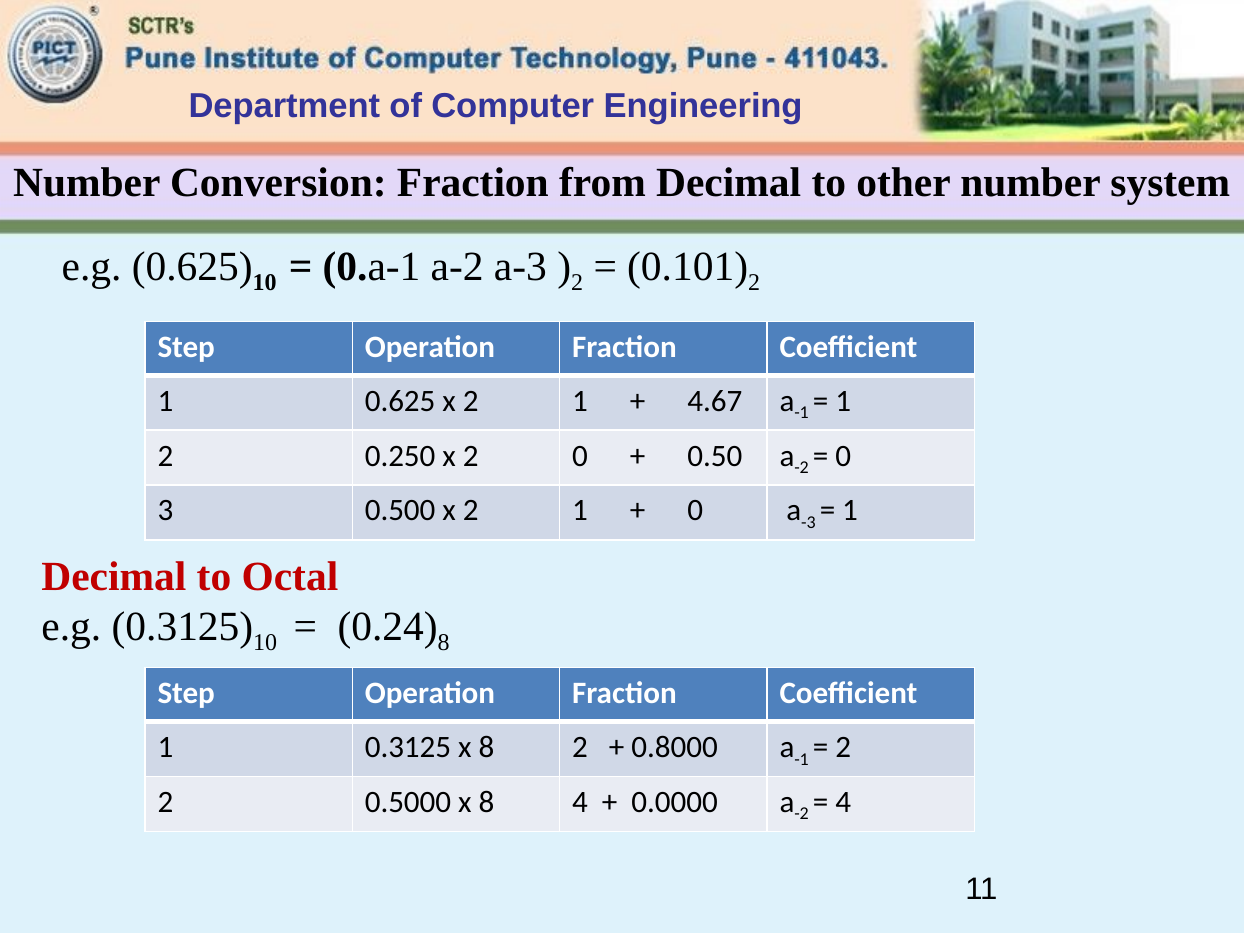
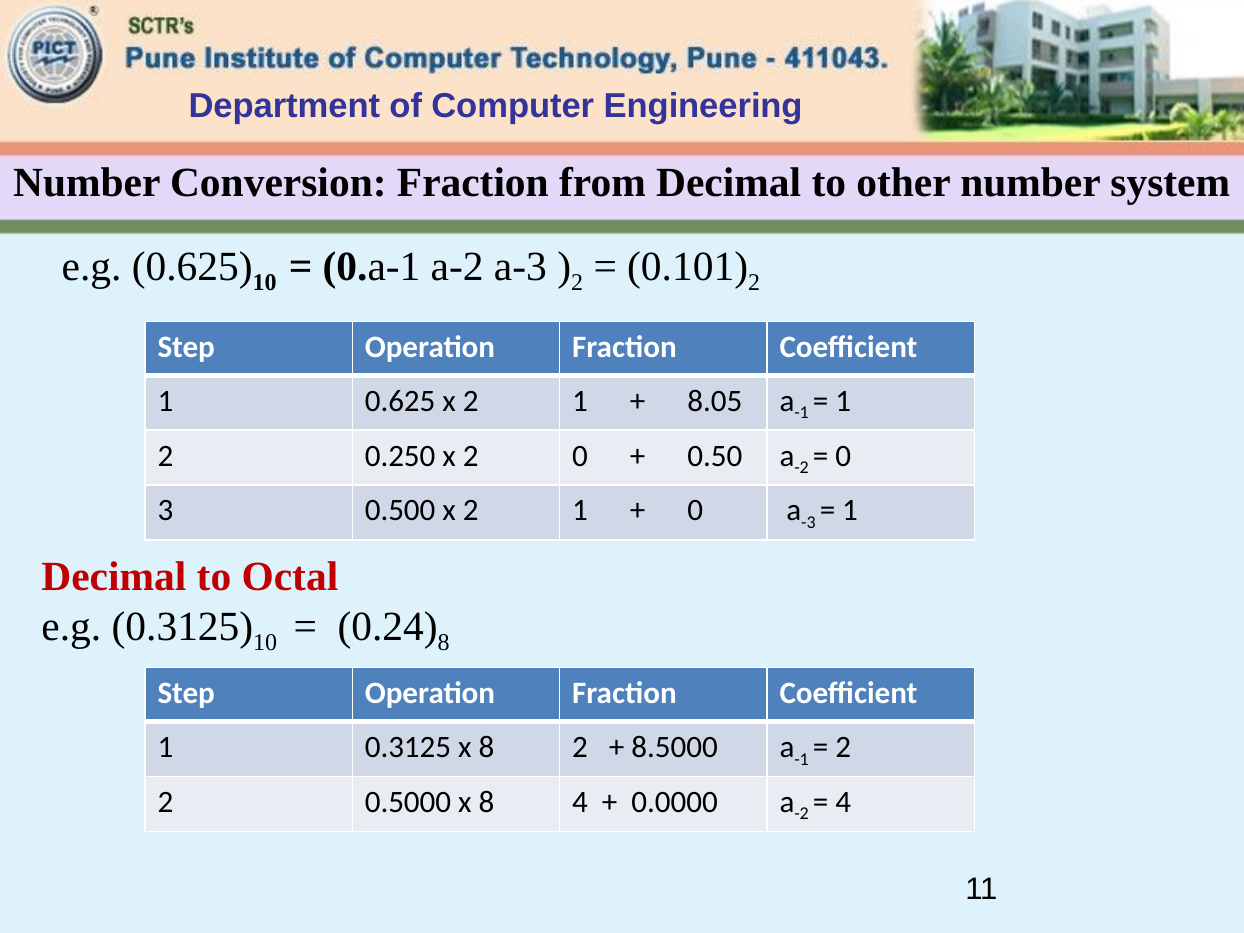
4.67: 4.67 -> 8.05 (715, 401)
0.8000: 0.8000 -> 8.5000 (675, 747)
